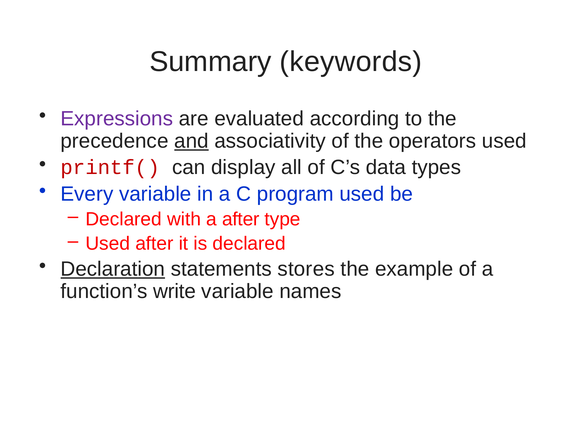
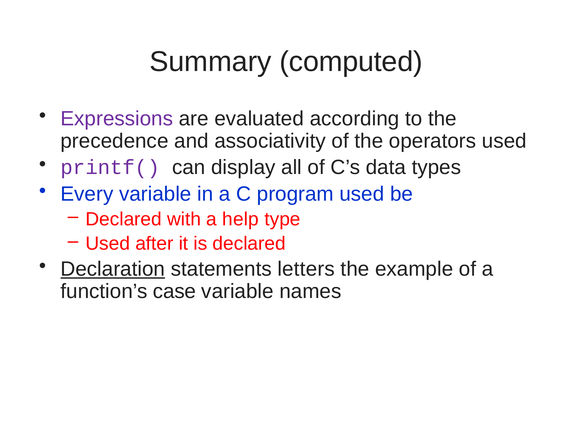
keywords: keywords -> computed (351, 62)
and underline: present -> none (191, 141)
printf( colour: red -> purple (110, 167)
a after: after -> help (241, 219)
stores: stores -> letters (306, 269)
write: write -> case (174, 291)
